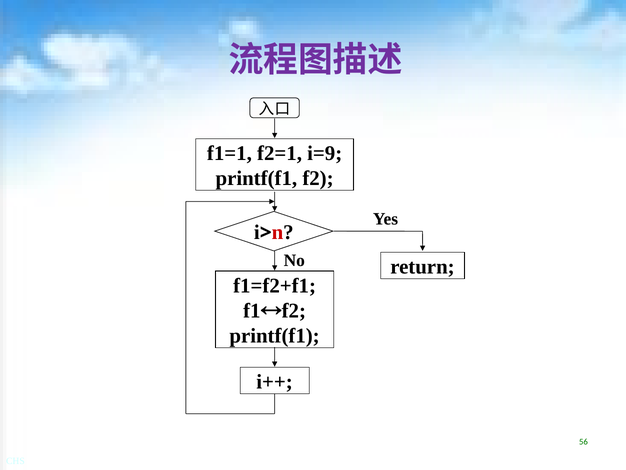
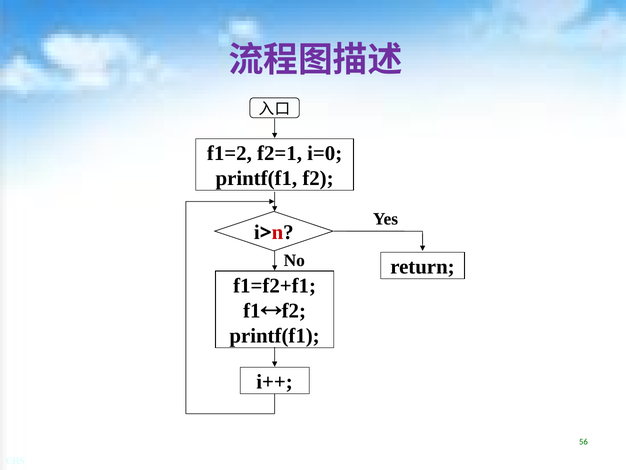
f1=1: f1=1 -> f1=2 (229, 153)
i=9: i=9 -> i=0 (325, 153)
